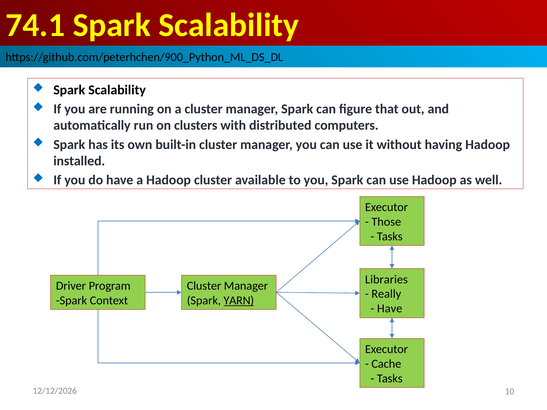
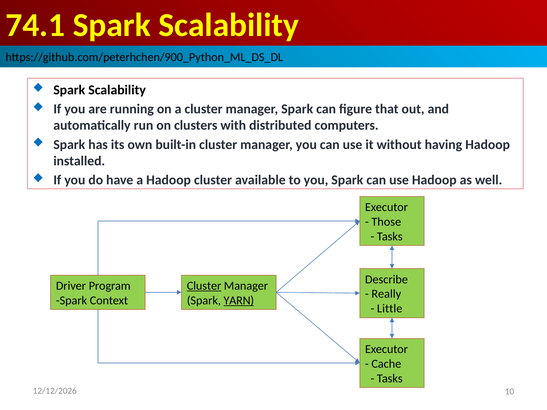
Libraries: Libraries -> Describe (386, 280)
Cluster underline: none -> present (204, 286)
Have: Have -> Little (390, 309)
